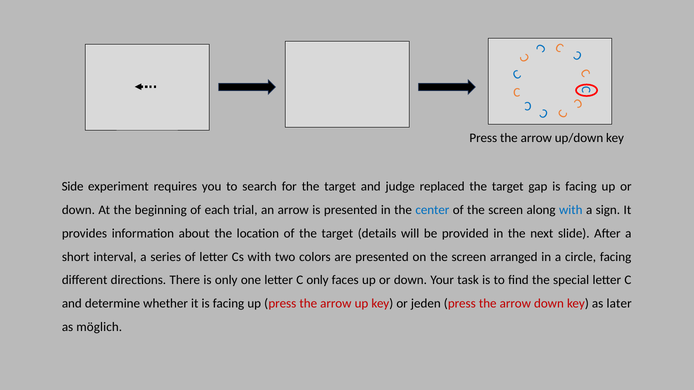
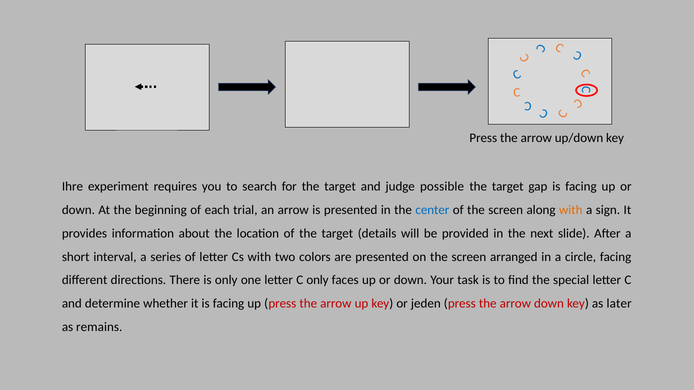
Side: Side -> Ihre (72, 187)
replaced: replaced -> possible (442, 187)
with colour: blue -> orange (571, 210)
möglich: möglich -> remains (99, 327)
